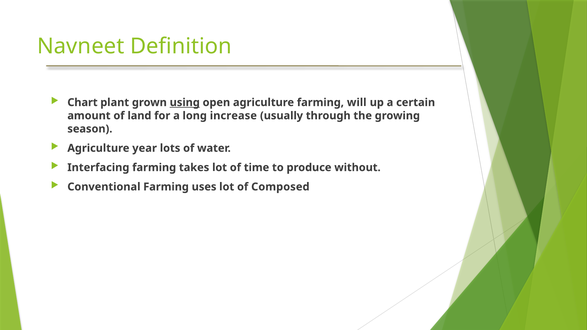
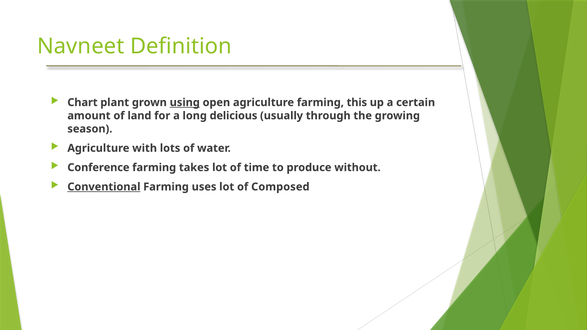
will: will -> this (357, 103)
increase: increase -> delicious (233, 116)
year: year -> with (145, 148)
Interfacing: Interfacing -> Conference (98, 168)
Conventional underline: none -> present (104, 187)
